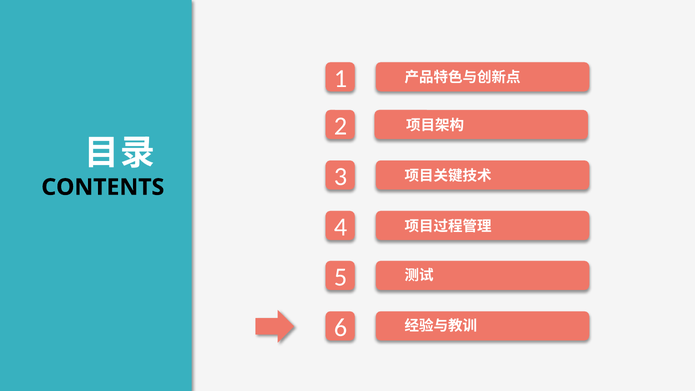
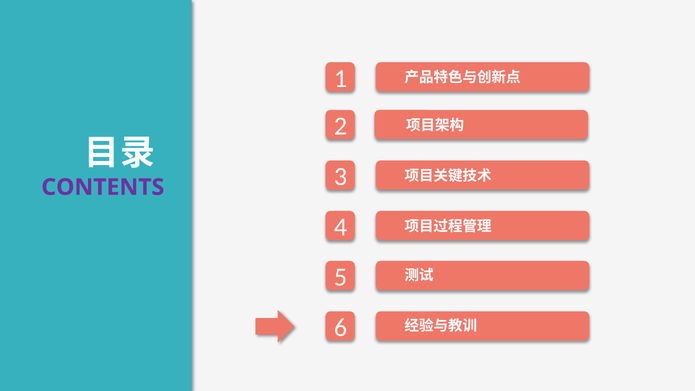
CONTENTS colour: black -> purple (103, 187)
